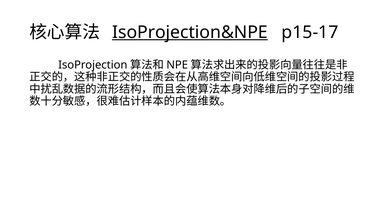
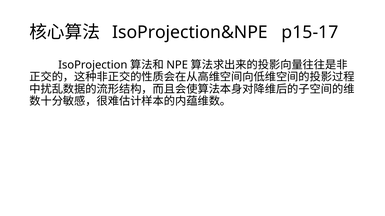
IsoProjection&NPE underline: present -> none (190, 32)
